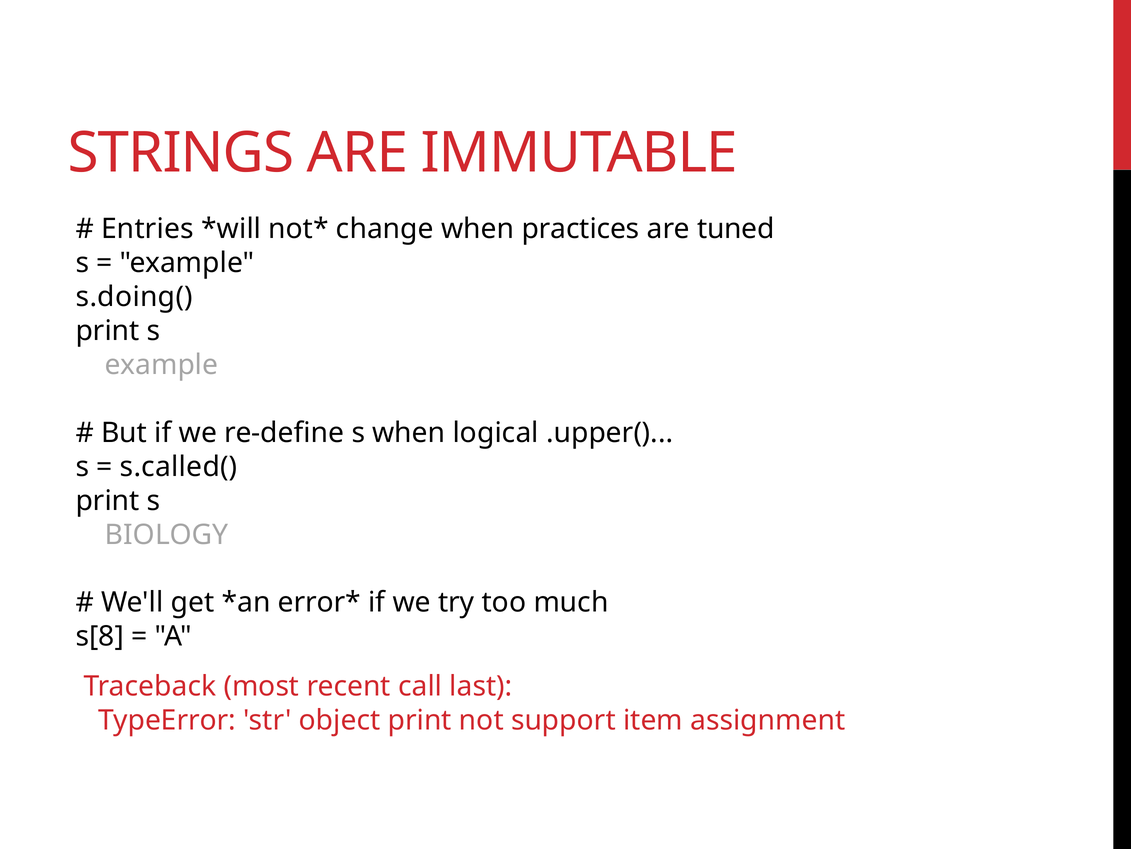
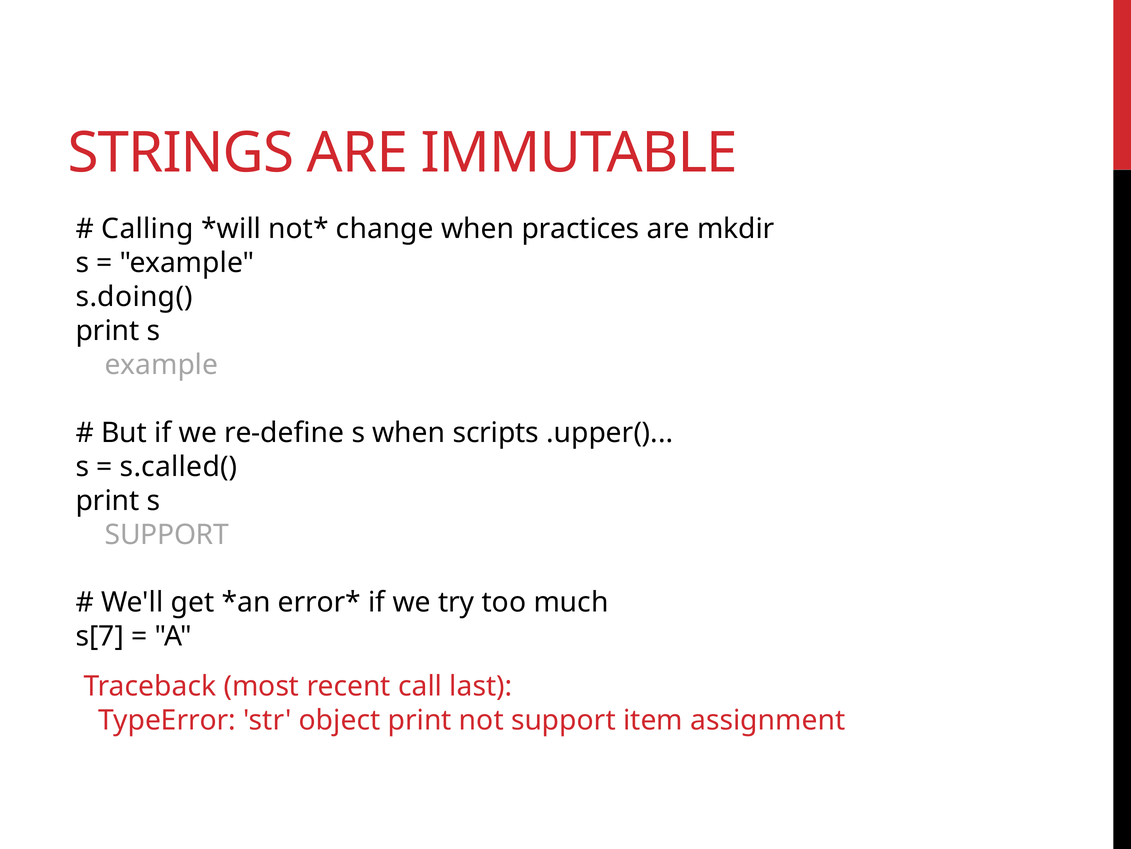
Entries: Entries -> Calling (147, 229)
tuned: tuned -> mkdir (736, 229)
logical: logical -> scripts (496, 432)
BIOLOGY: BIOLOGY -> SUPPORT (167, 534)
s[8: s[8 -> s[7 (100, 636)
